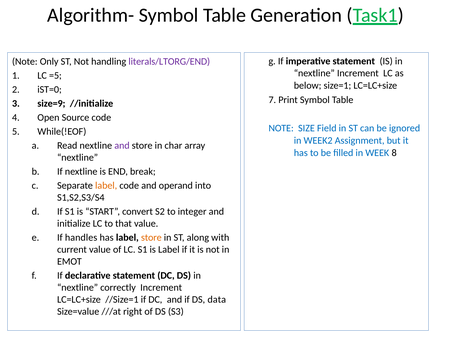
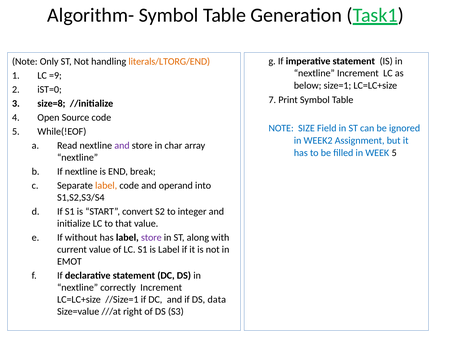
literals/LTORG/END colour: purple -> orange (169, 62)
=5: =5 -> =9 (55, 76)
size=9: size=9 -> size=8 (51, 104)
WEEK 8: 8 -> 5 (394, 153)
handles: handles -> without (81, 238)
store colour: orange -> purple (151, 238)
